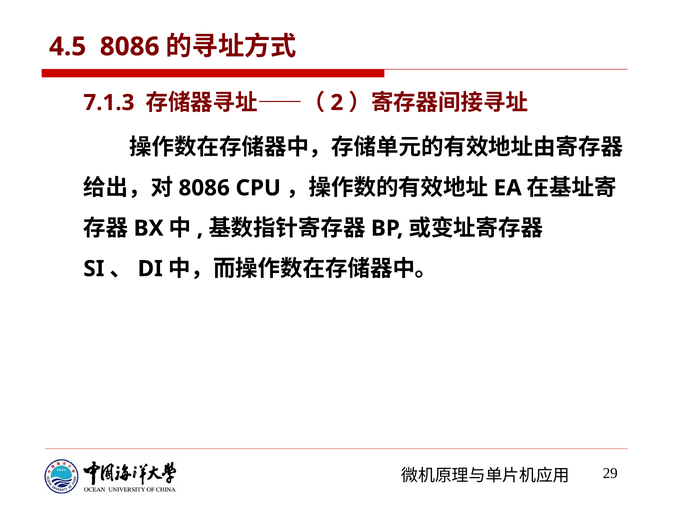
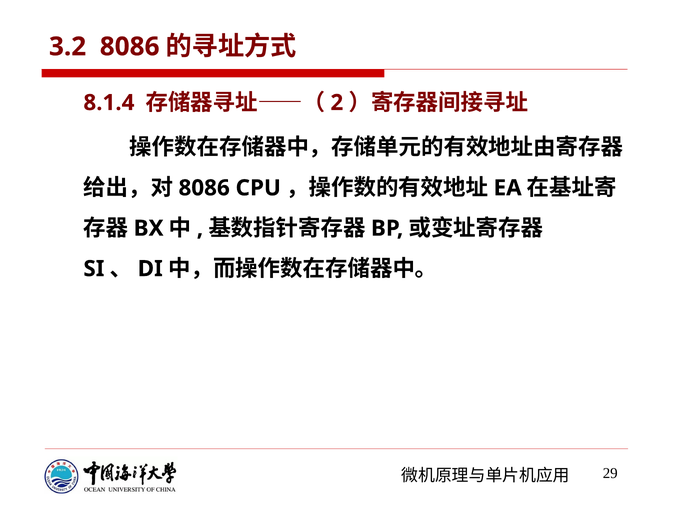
4.5: 4.5 -> 3.2 (68, 47)
7.1.3: 7.1.3 -> 8.1.4 (109, 103)
